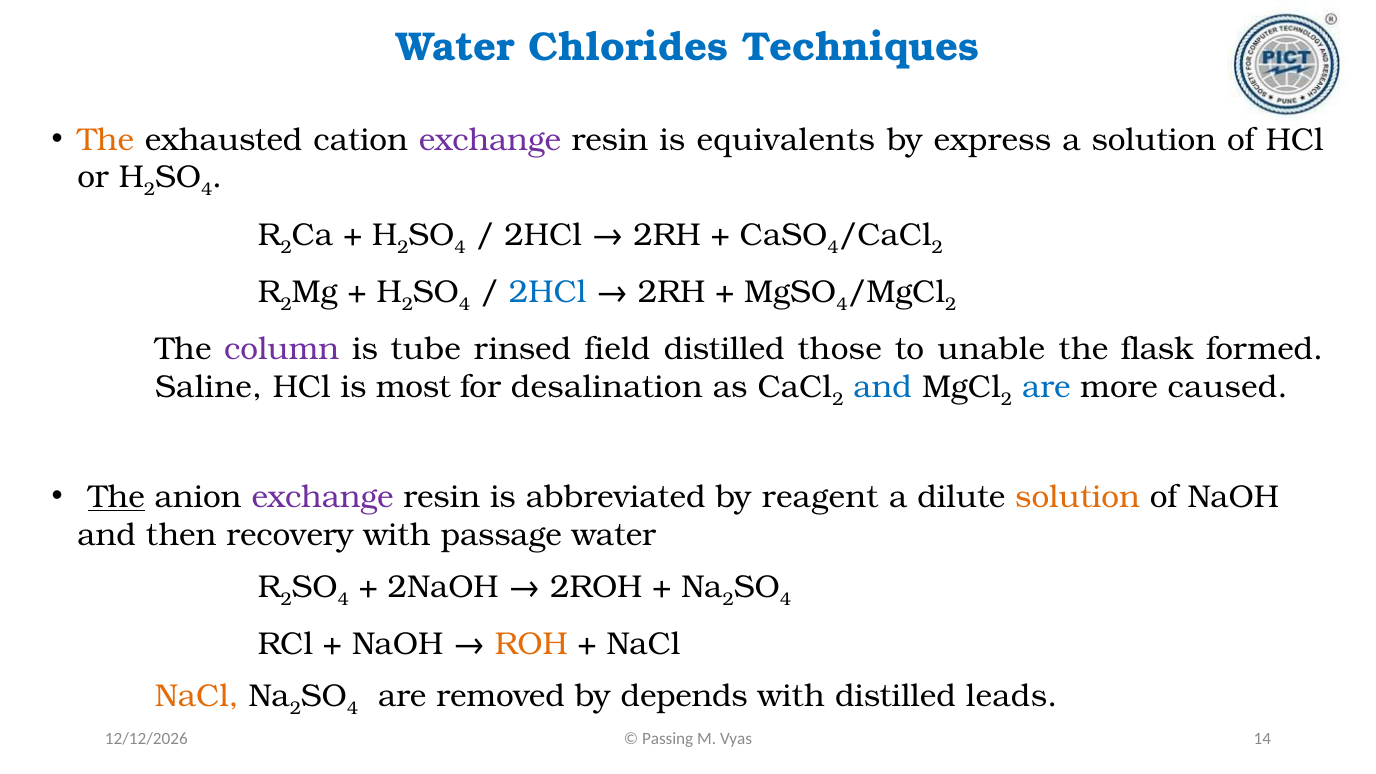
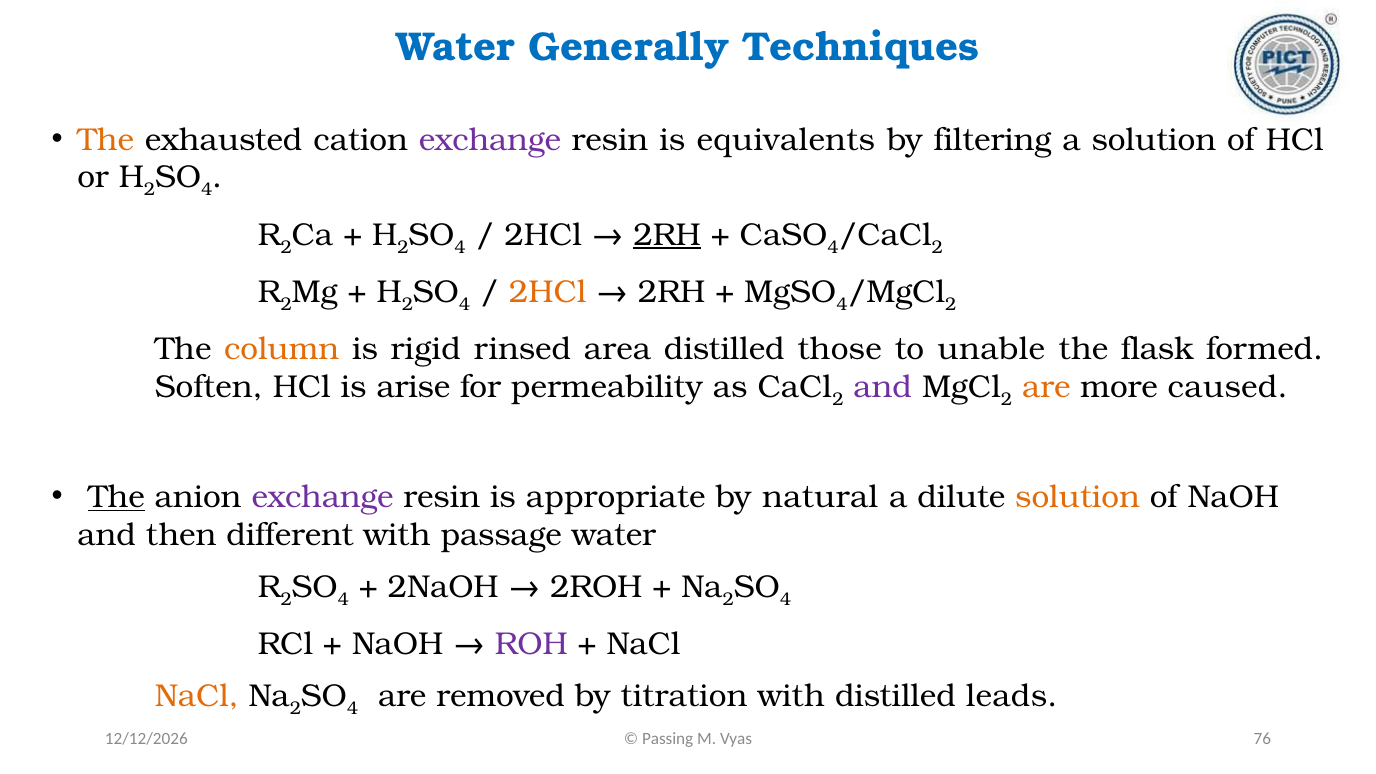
Chlorides: Chlorides -> Generally (629, 47)
express: express -> filtering (992, 140)
2RH underline: none -> present (667, 235)
2HCl colour: blue -> orange (548, 292)
column colour: purple -> orange (282, 350)
tube: tube -> rigid (426, 350)
field: field -> area (617, 350)
Saline: Saline -> Soften (209, 387)
most: most -> arise (413, 387)
desalination: desalination -> permeability (607, 387)
and colour: blue -> purple (883, 387)
are colour: blue -> orange (1046, 387)
abbreviated: abbreviated -> appropriate (616, 497)
reagent: reagent -> natural (820, 497)
recovery: recovery -> different (290, 535)
ROH colour: orange -> purple (531, 644)
depends: depends -> titration (684, 696)
14: 14 -> 76 (1262, 739)
